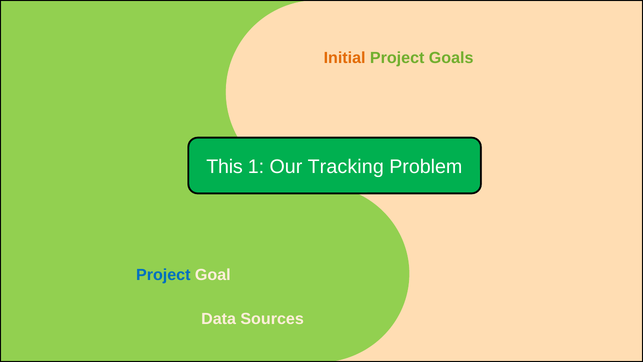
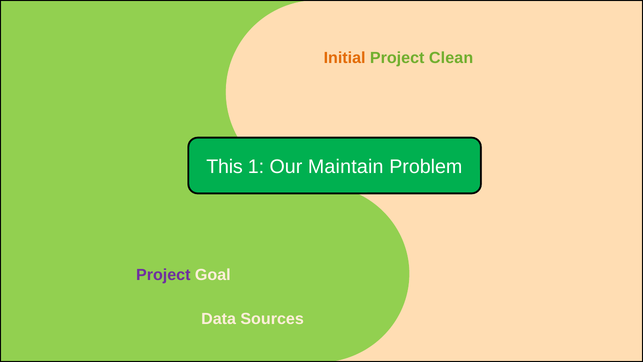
Goals: Goals -> Clean (451, 58)
Tracking: Tracking -> Maintain (346, 167)
Project colour: blue -> purple (163, 275)
